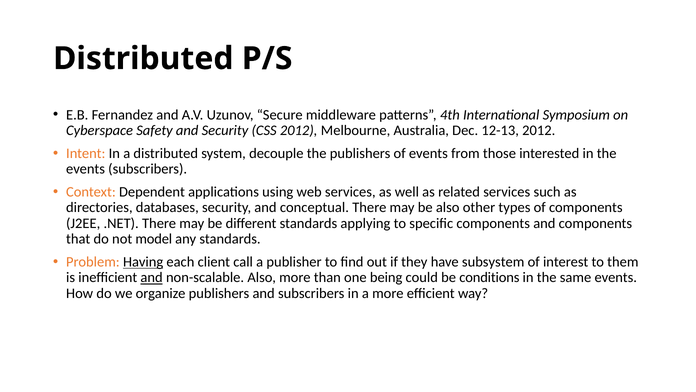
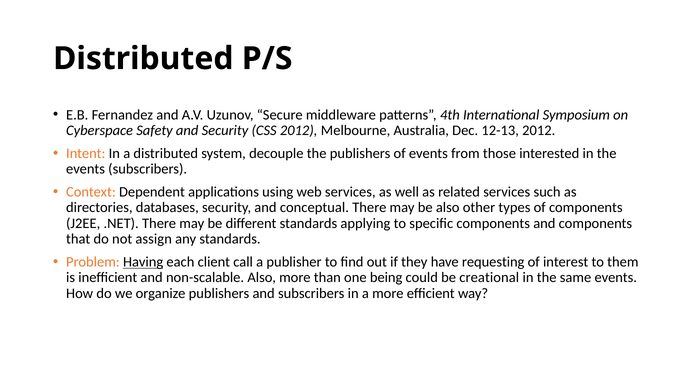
model: model -> assign (154, 239)
subsystem: subsystem -> requesting (493, 262)
and underline: present -> none (152, 277)
conditions: conditions -> creational (489, 277)
